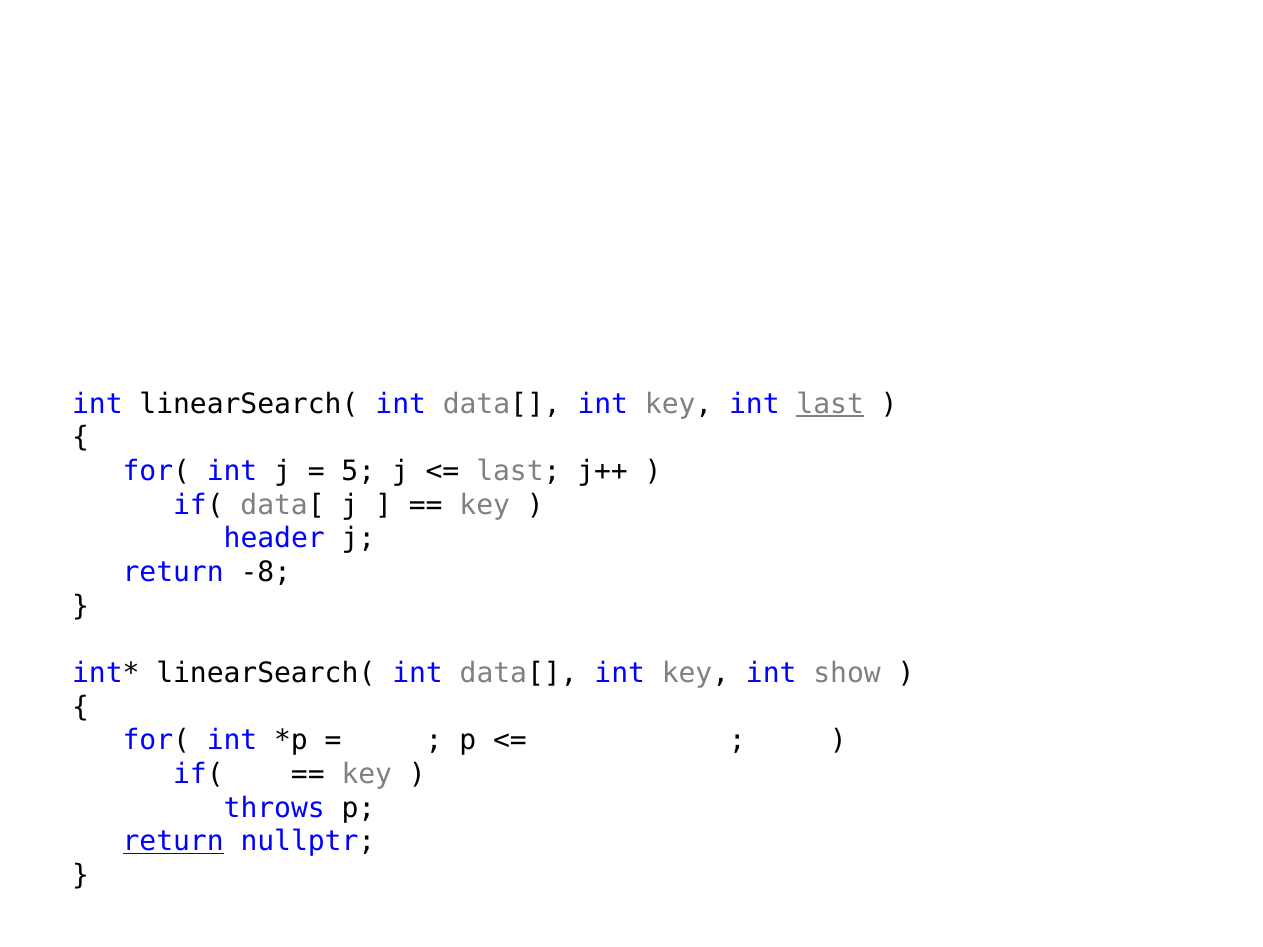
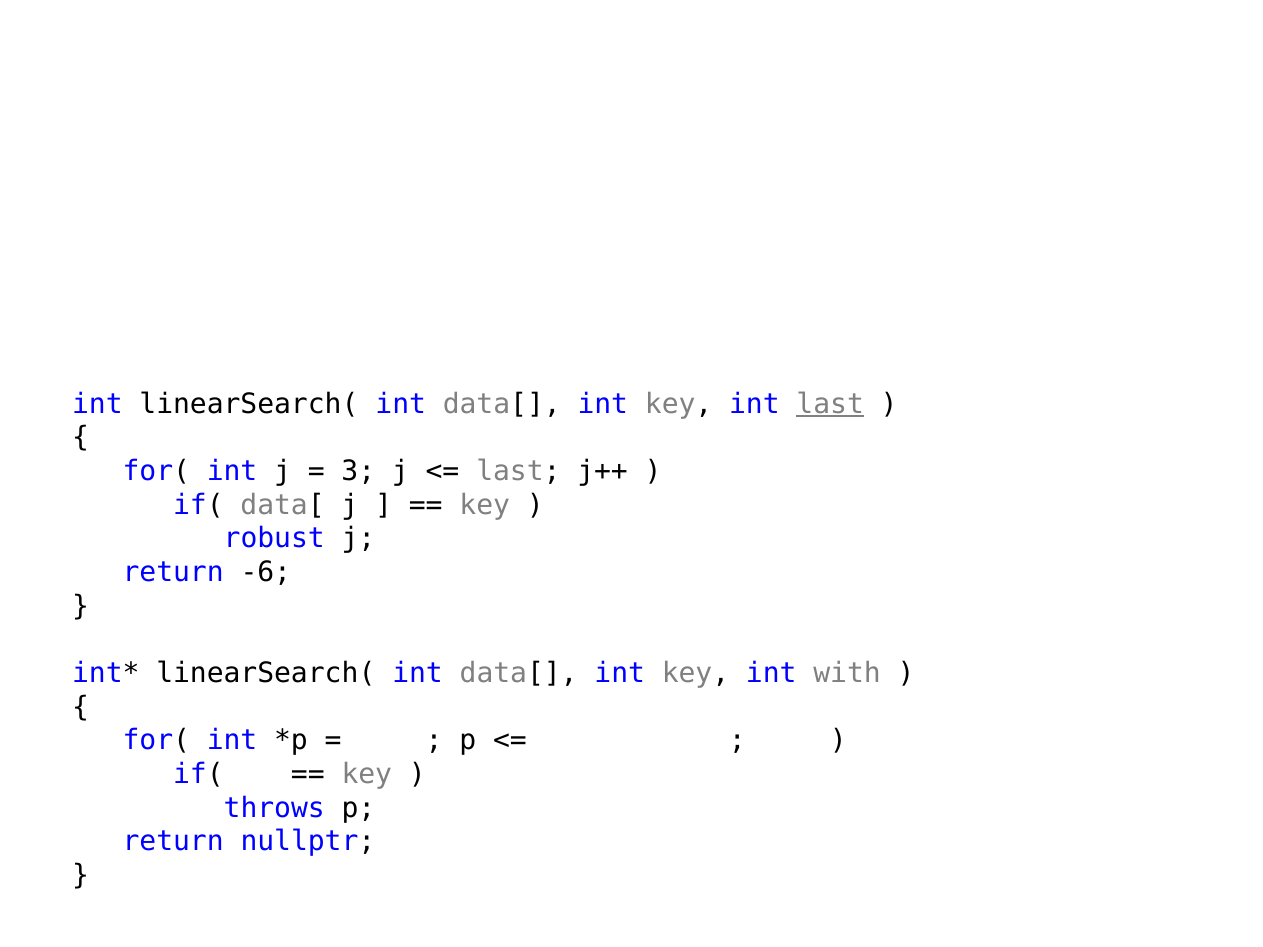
5: 5 -> 3 (358, 471)
header: header -> robust (274, 539)
-8: -8 -> -6 (266, 572)
show: show -> with (847, 673)
return underline: present -> none (173, 842)
